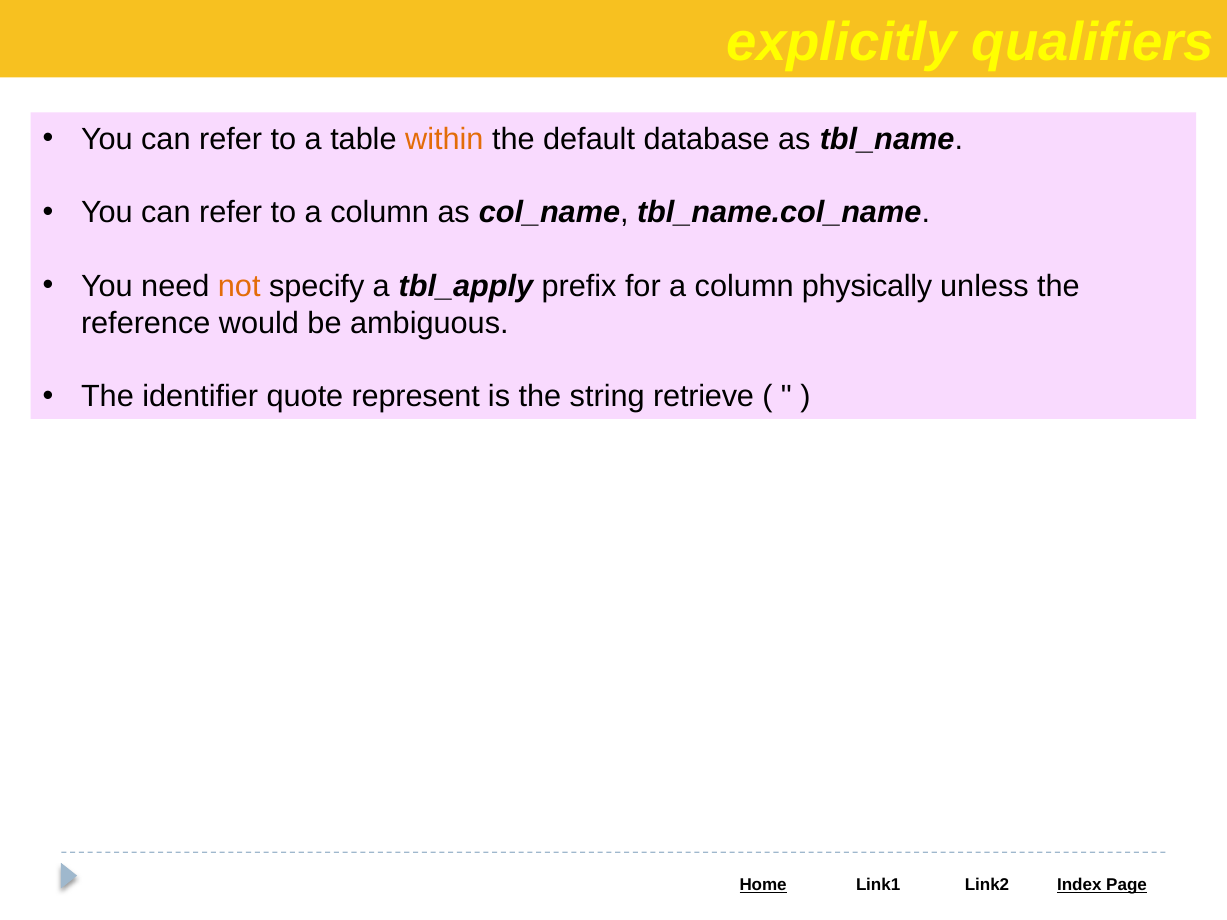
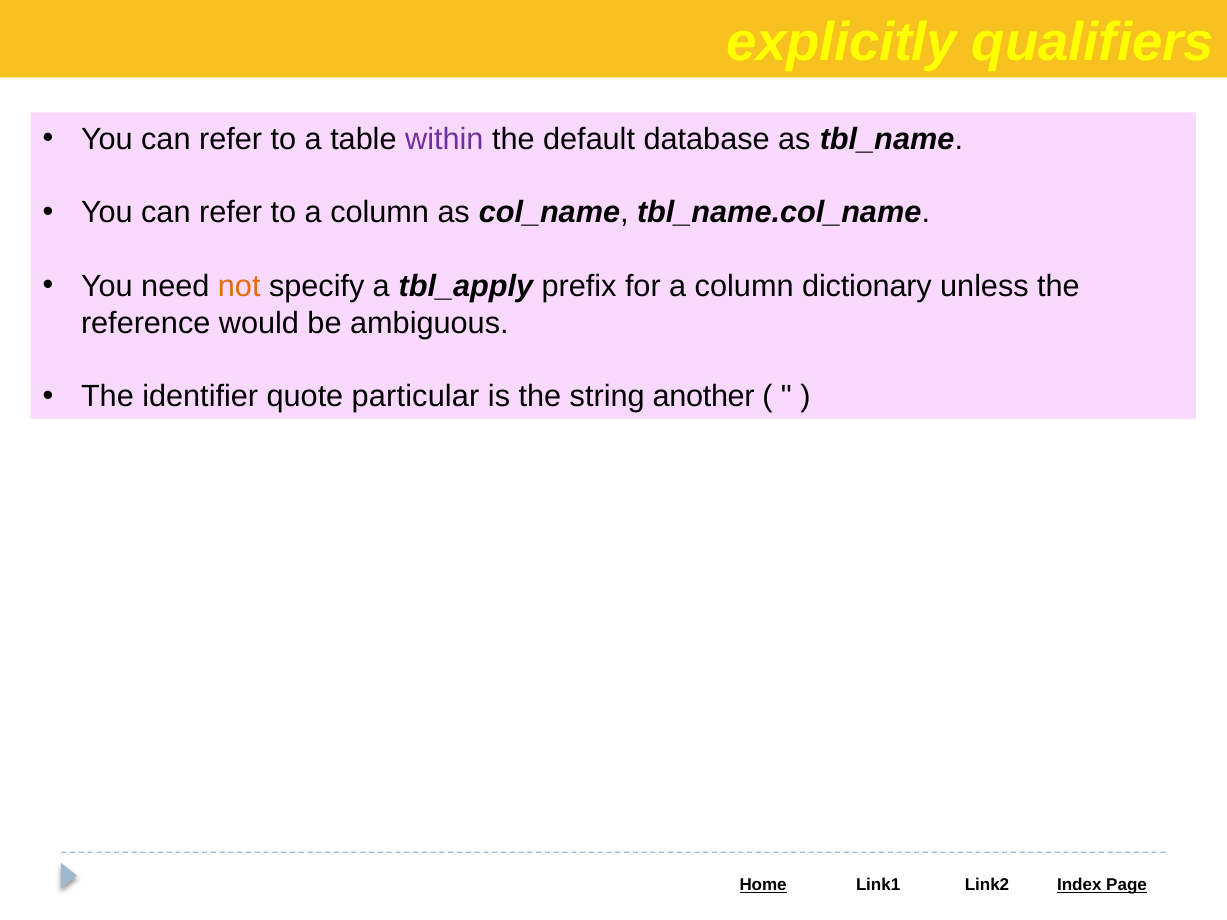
within colour: orange -> purple (444, 139)
physically: physically -> dictionary (867, 286)
represent: represent -> particular (416, 397)
retrieve: retrieve -> another (704, 397)
